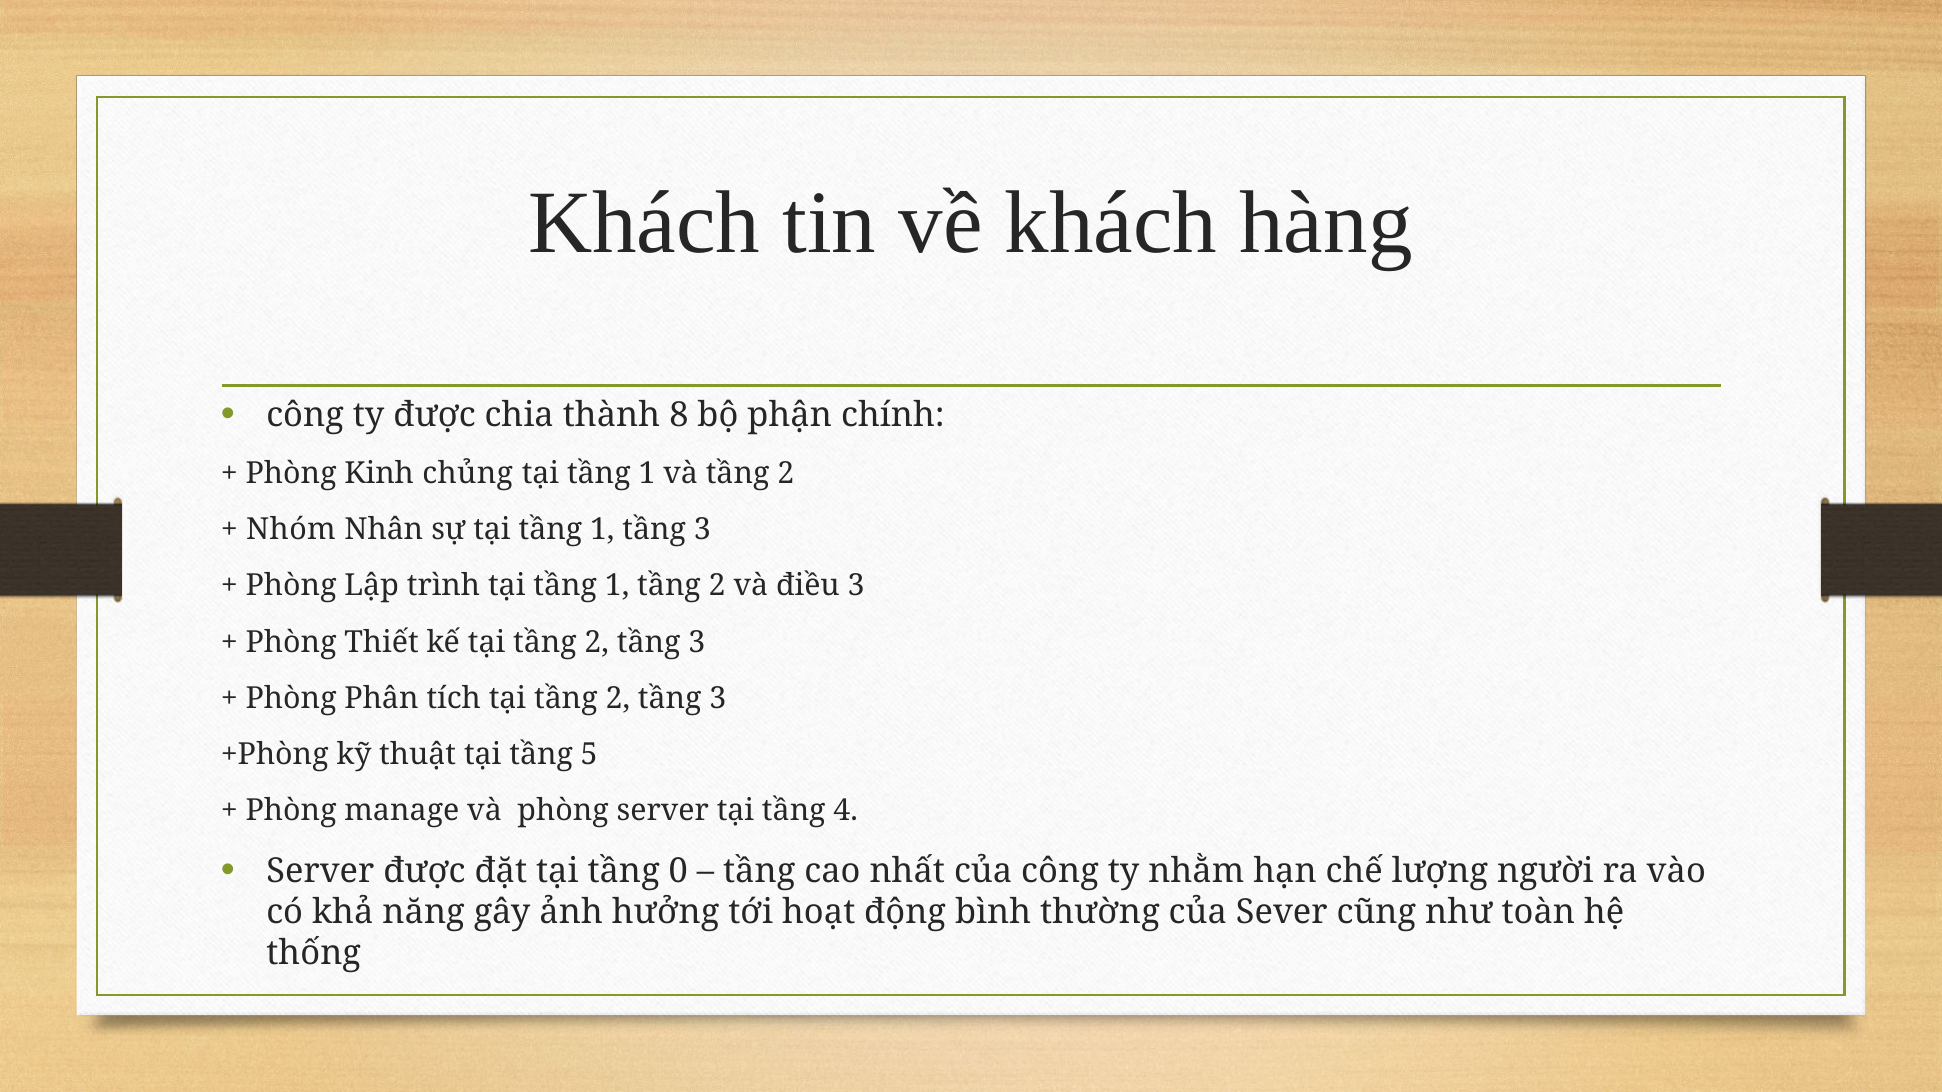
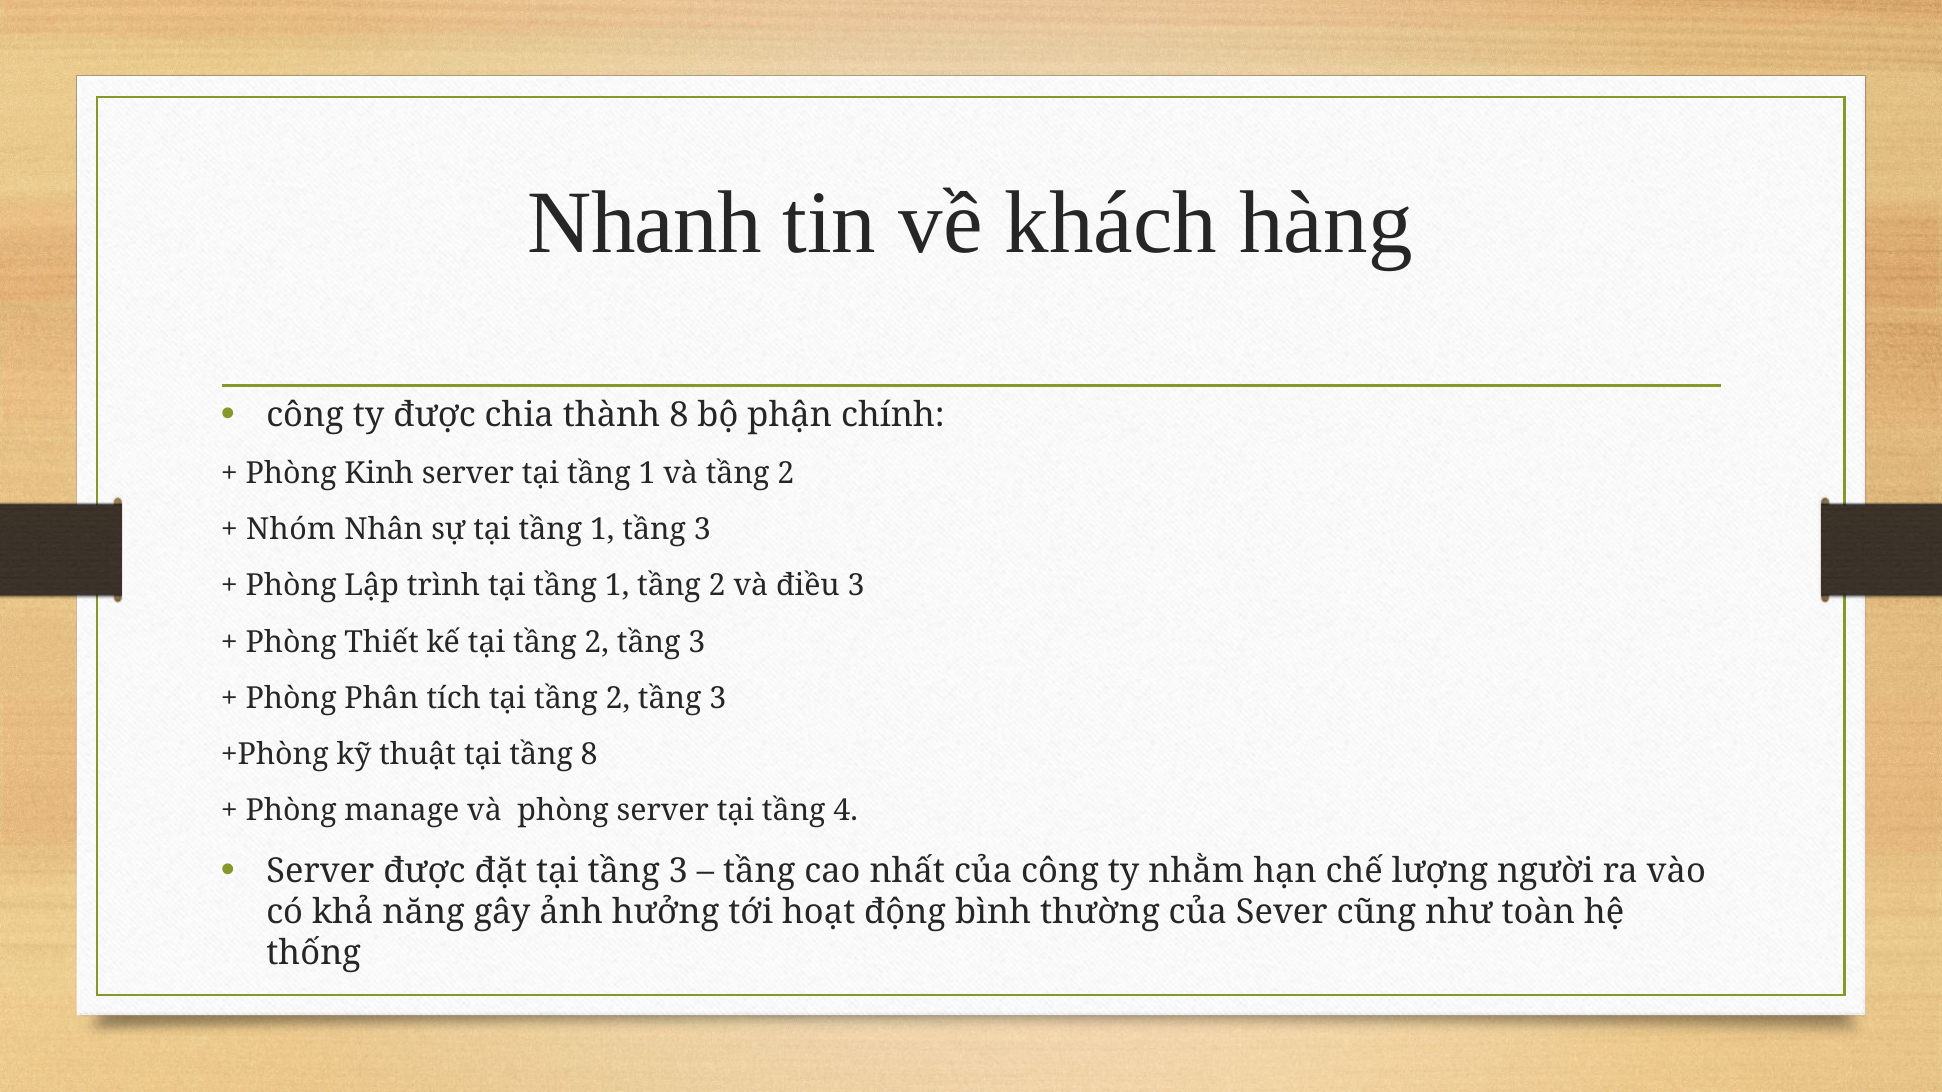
Khách: Khách -> Nhanh (645, 223)
Kinh chủng: chủng -> server (468, 474)
tầng 5: 5 -> 8 (589, 755)
tại tầng 0: 0 -> 3 (678, 871)
